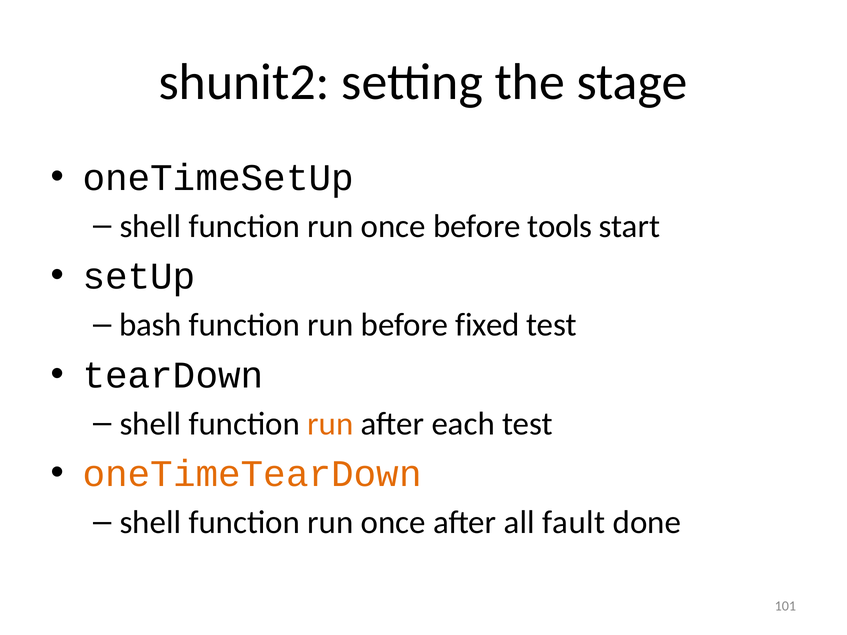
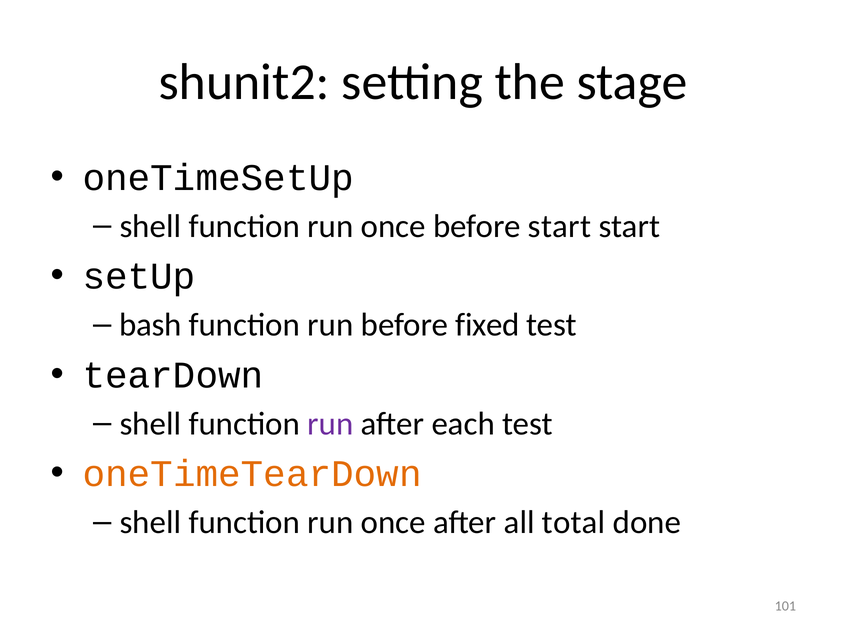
before tools: tools -> start (559, 226)
run colour: orange -> purple (330, 424)
fault: fault -> total (574, 523)
